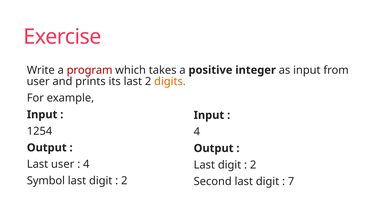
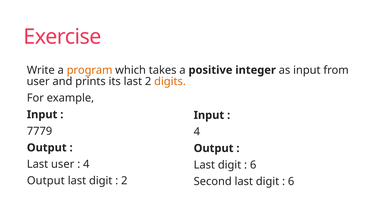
program colour: red -> orange (90, 70)
1254: 1254 -> 7779 (40, 131)
2: 2 -> 6 (253, 164)
Symbol: Symbol -> Output (46, 180)
7: 7 -> 6 (291, 181)
